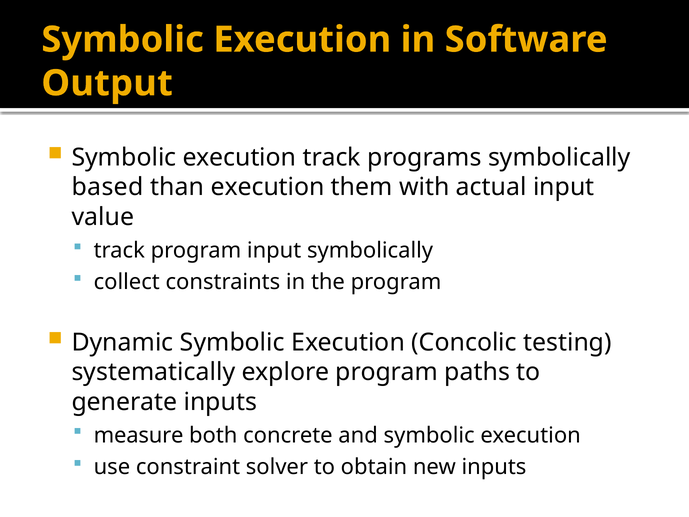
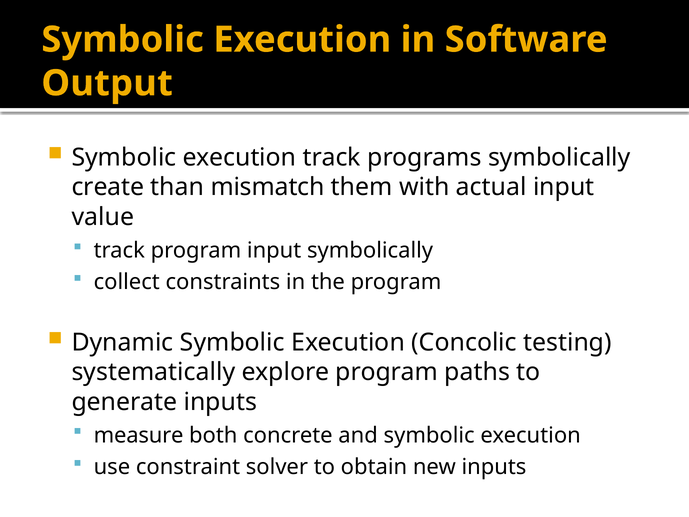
based: based -> create (108, 187)
than execution: execution -> mismatch (268, 187)
